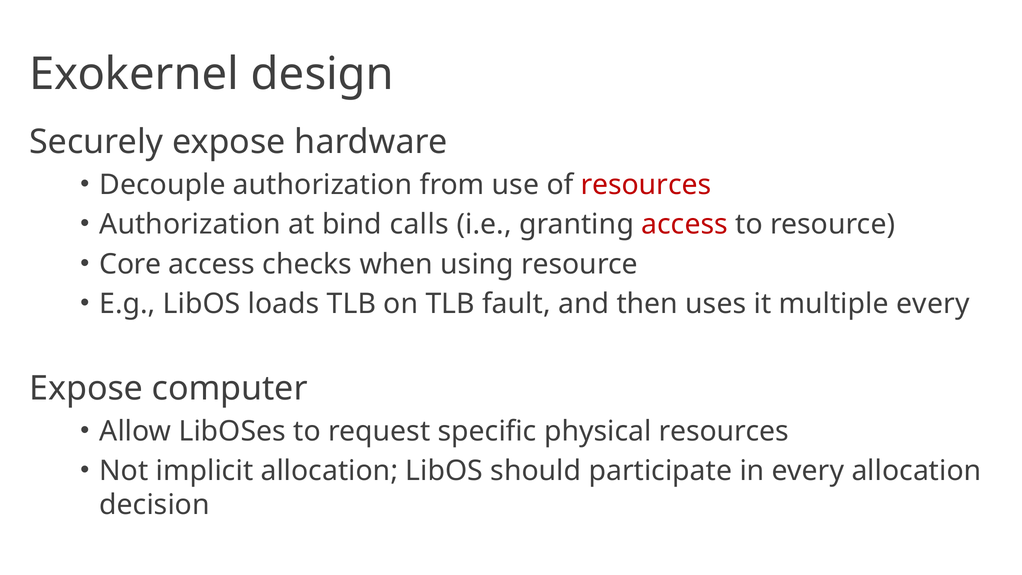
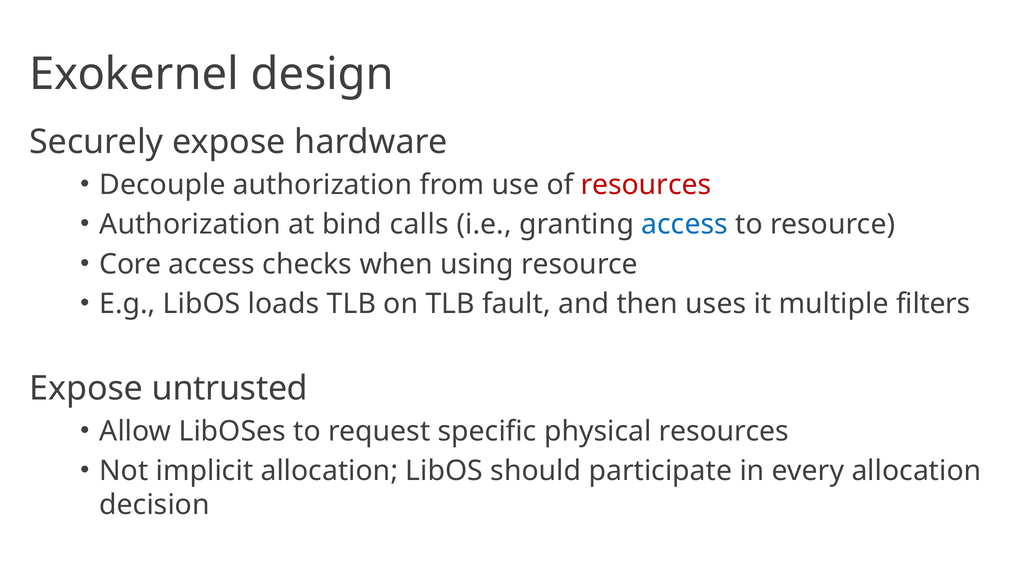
access colour: red -> blue (685, 224)
multiple every: every -> filters (933, 304)
computer: computer -> untrusted (230, 388)
